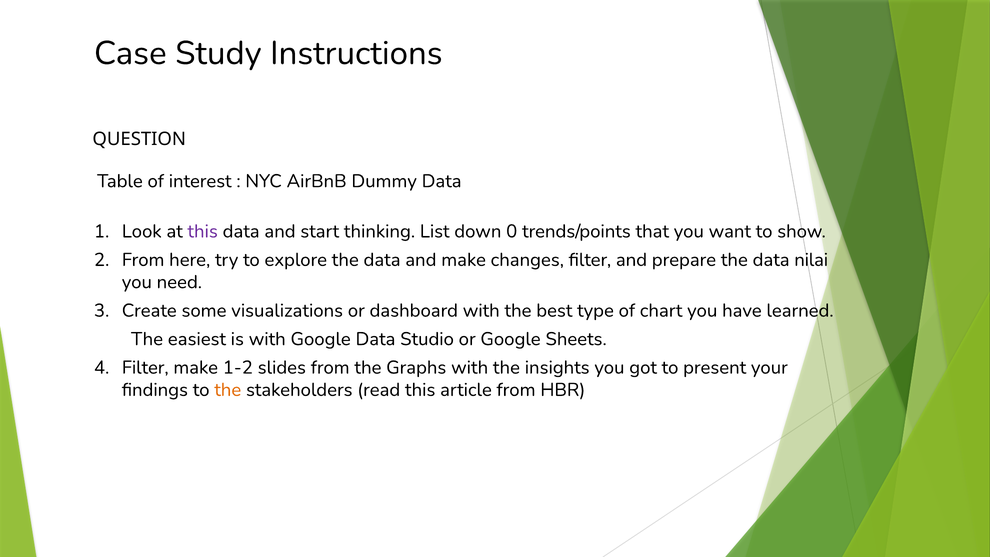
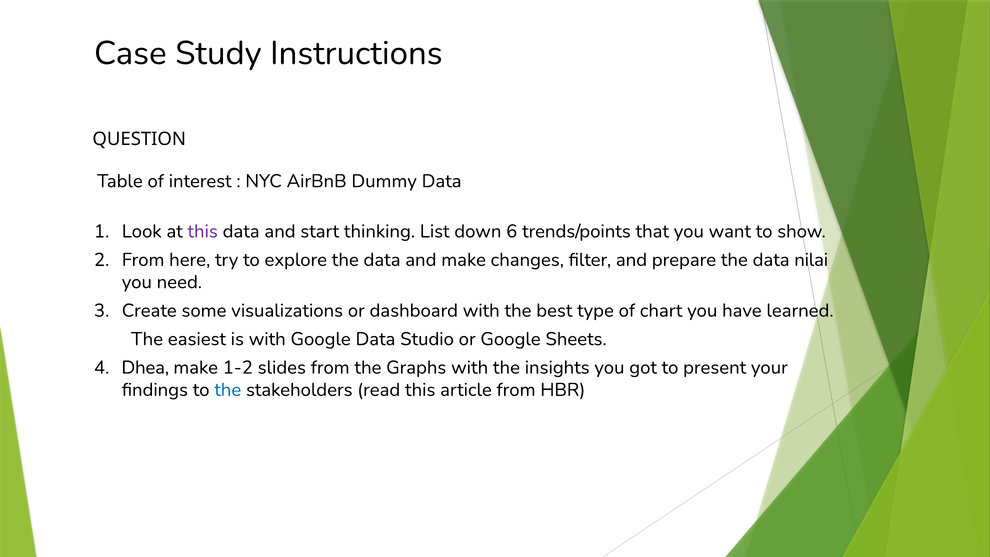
0: 0 -> 6 (512, 231)
Filter: Filter -> Dhea (145, 367)
the colour: orange -> blue (228, 390)
